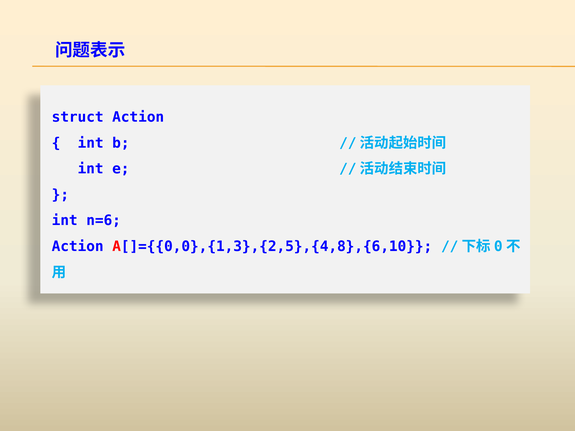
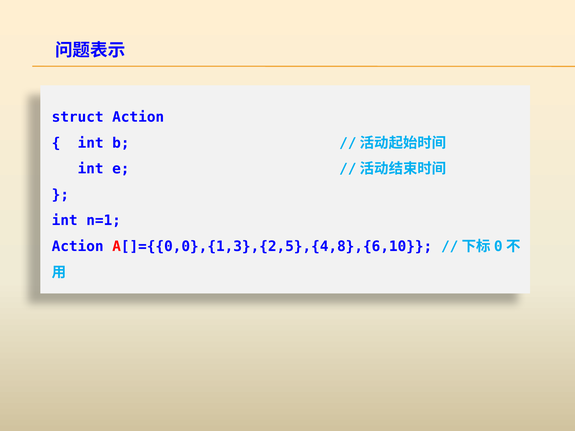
n=6: n=6 -> n=1 (104, 221)
